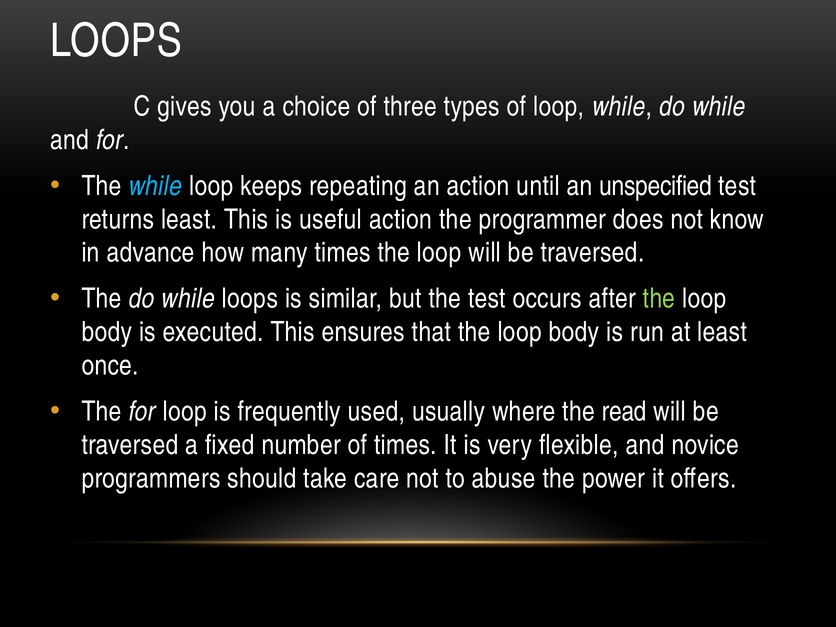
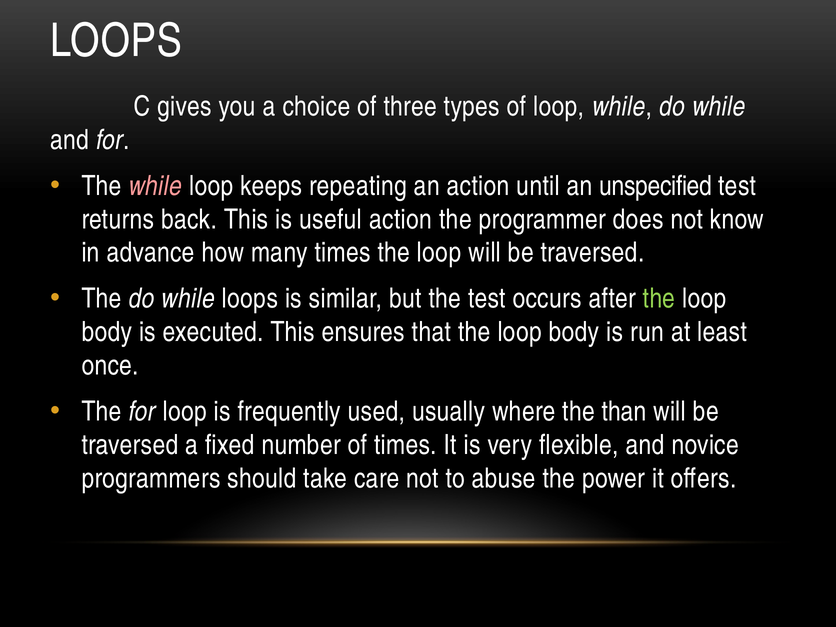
while colour: light blue -> pink (155, 186)
returns least: least -> back (189, 219)
read: read -> than (624, 412)
